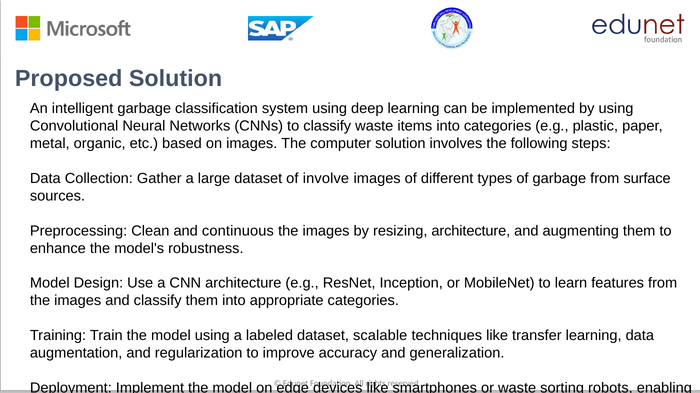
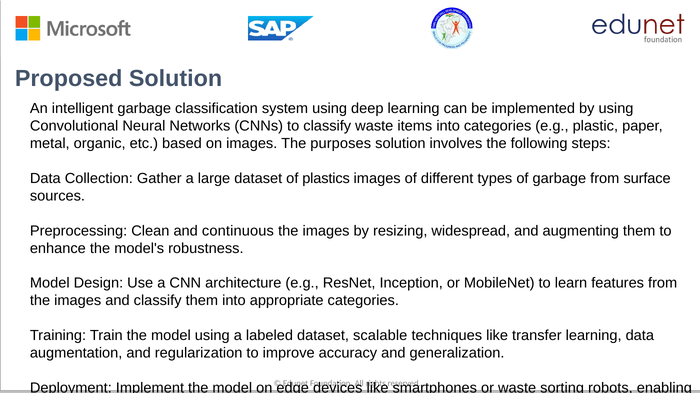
computer: computer -> purposes (341, 144)
involve: involve -> plastics (326, 179)
resizing architecture: architecture -> widespread (471, 231)
